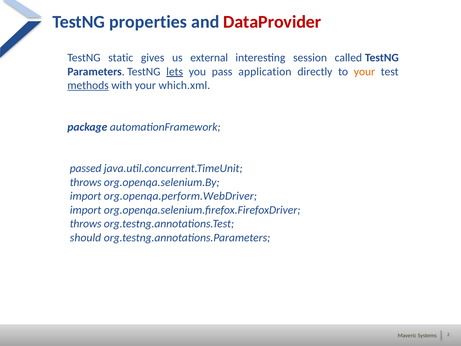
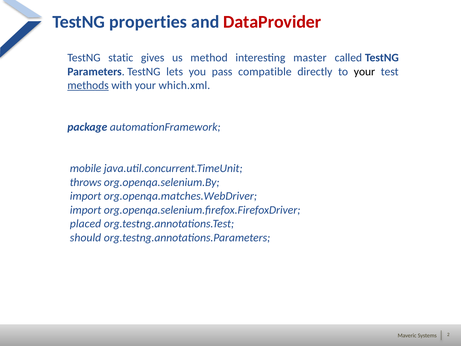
external: external -> method (209, 58)
session: session -> master (310, 58)
lets underline: present -> none (175, 71)
application: application -> compatible (265, 71)
your colour: orange -> black (364, 71)
passed: passed -> mobile (86, 168)
org.openqa.perform.WebDriver: org.openqa.perform.WebDriver -> org.openqa.matches.WebDriver (180, 196)
throws: throws -> placed (86, 224)
